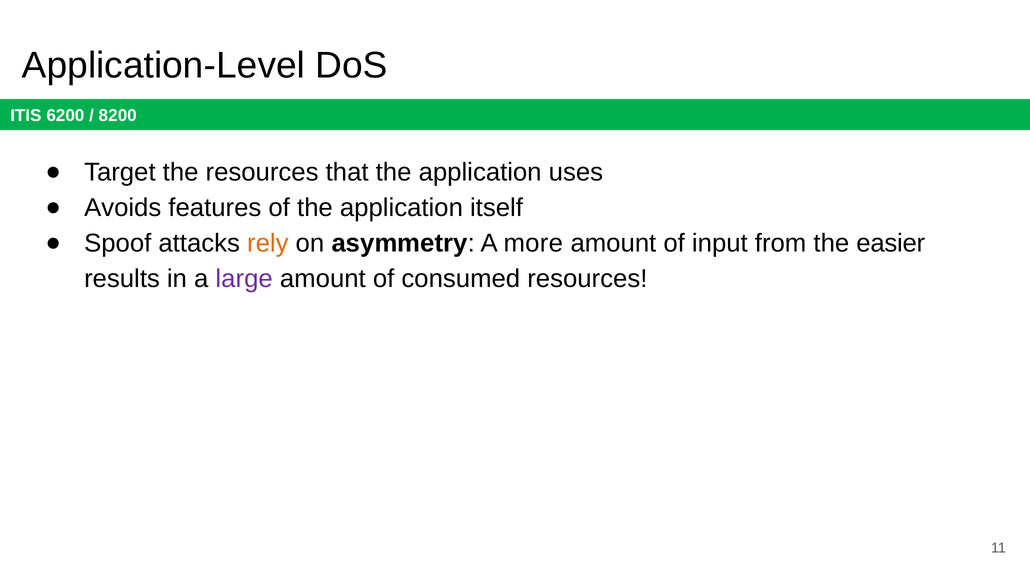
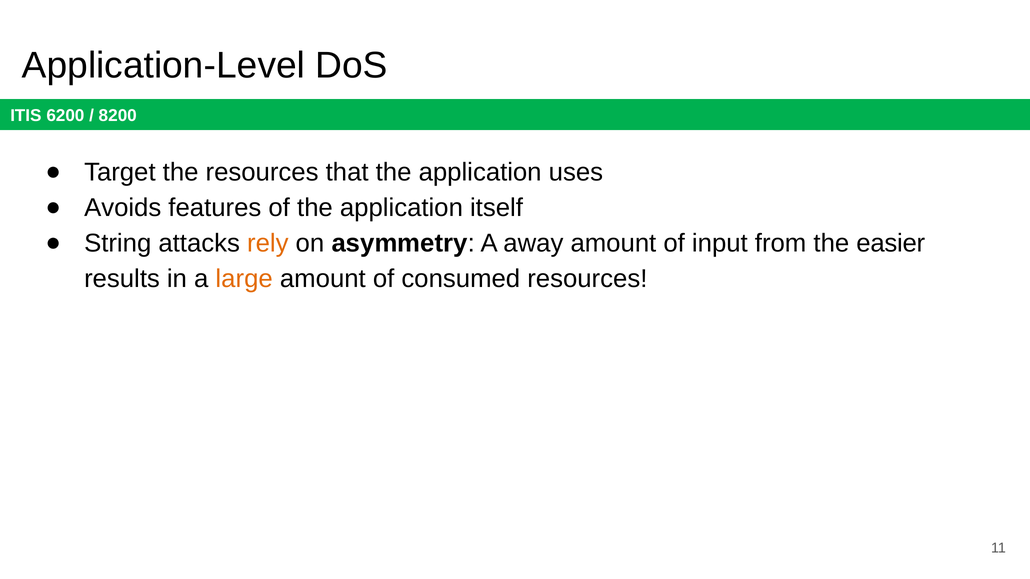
Spoof: Spoof -> String (118, 244)
more: more -> away (533, 244)
large colour: purple -> orange (244, 279)
